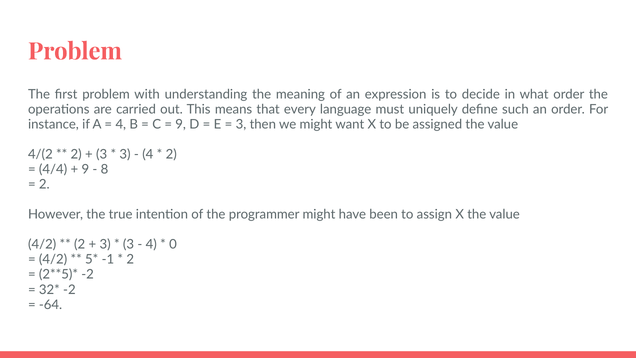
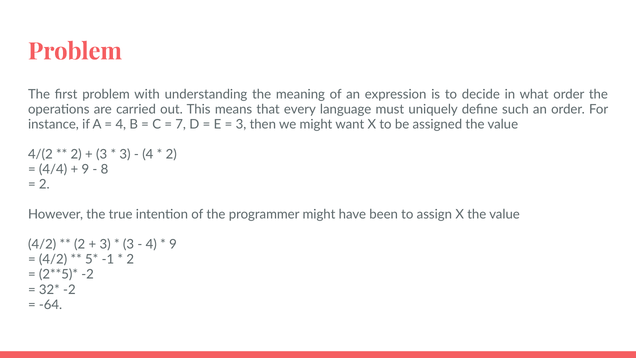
9: 9 -> 7 (181, 124)
0: 0 -> 9 (173, 244)
